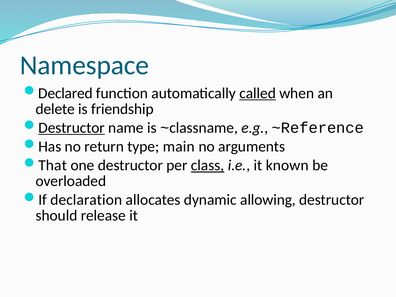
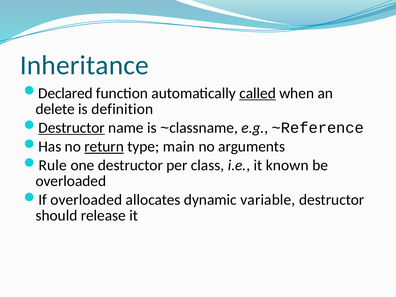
Namespace: Namespace -> Inheritance (84, 65)
friendship: friendship -> definition (122, 109)
return underline: none -> present (104, 147)
That: That -> Rule (53, 165)
class underline: present -> none (208, 165)
If declaration: declaration -> overloaded (86, 200)
allowing: allowing -> variable (268, 200)
